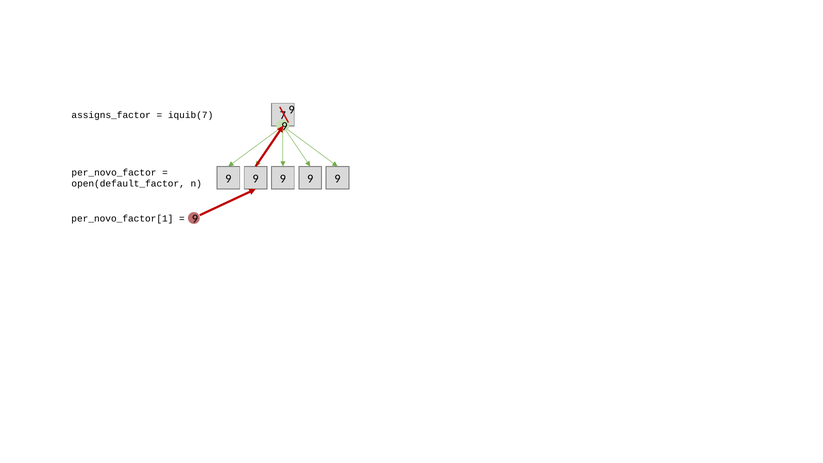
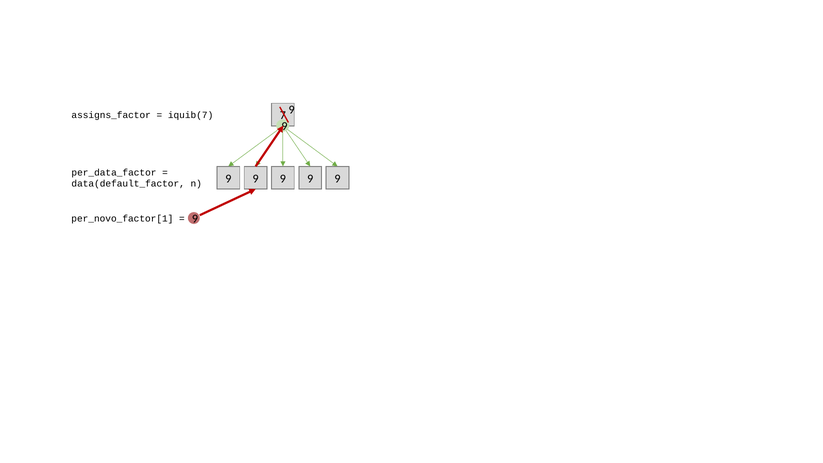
per_novo_factor: per_novo_factor -> per_data_factor (114, 173)
open(default_factor: open(default_factor -> data(default_factor (128, 184)
